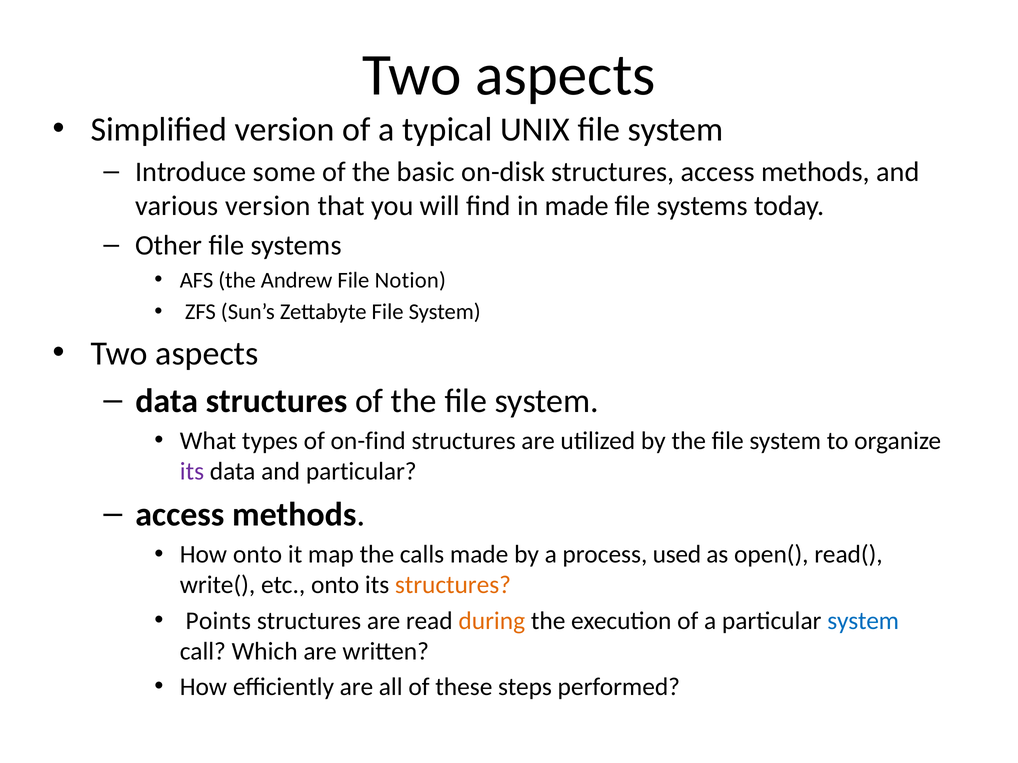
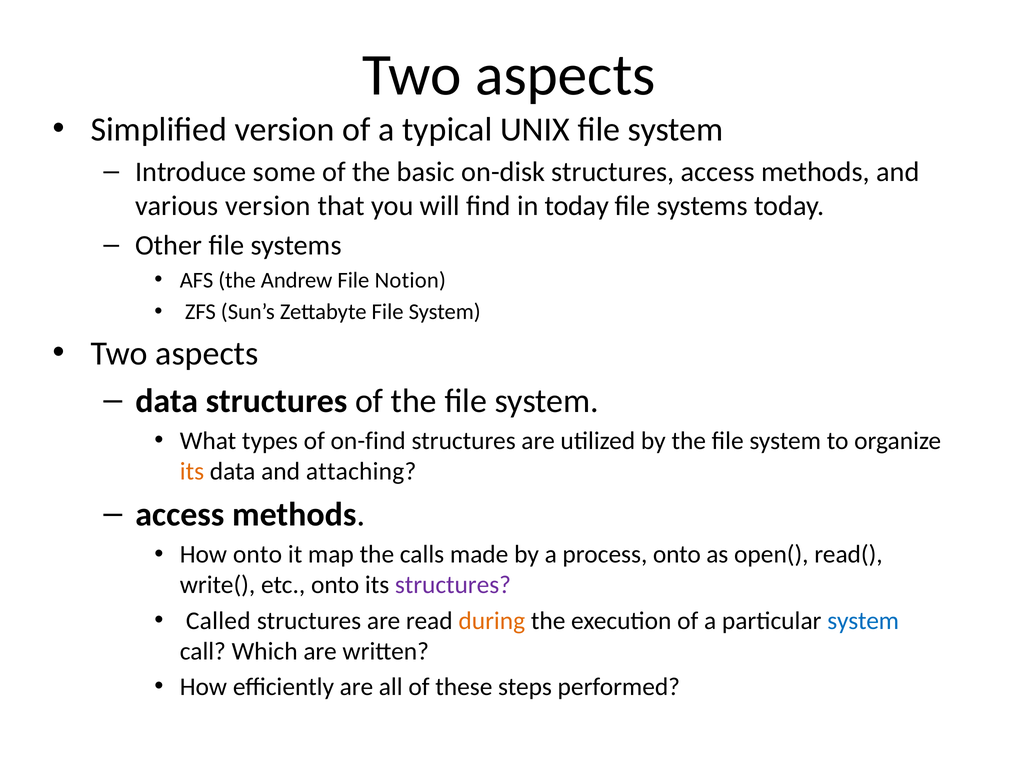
in made: made -> today (577, 206)
its colour: purple -> orange (192, 472)
and particular: particular -> attaching (361, 472)
process used: used -> onto (677, 555)
structures colour: orange -> purple (453, 585)
Points: Points -> Called (218, 621)
